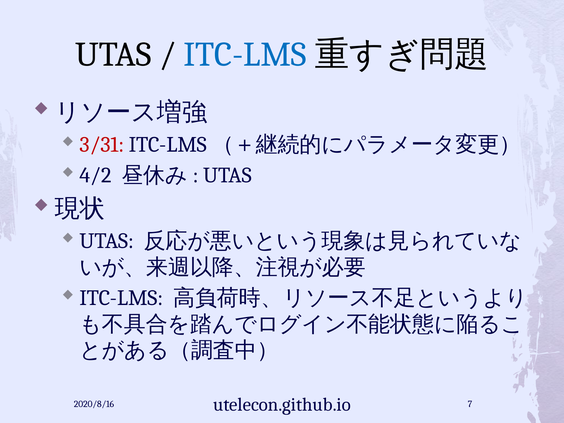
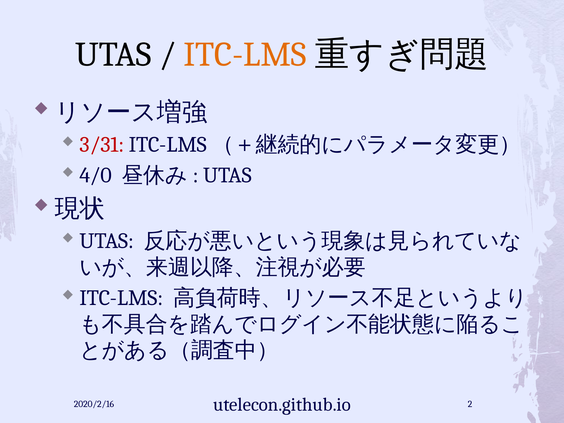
ITC-LMS colour: blue -> orange (245, 55)
4/2: 4/2 -> 4/0 (96, 175)
2020/8/16: 2020/8/16 -> 2020/2/16 (94, 404)
7: 7 -> 2 (470, 404)
